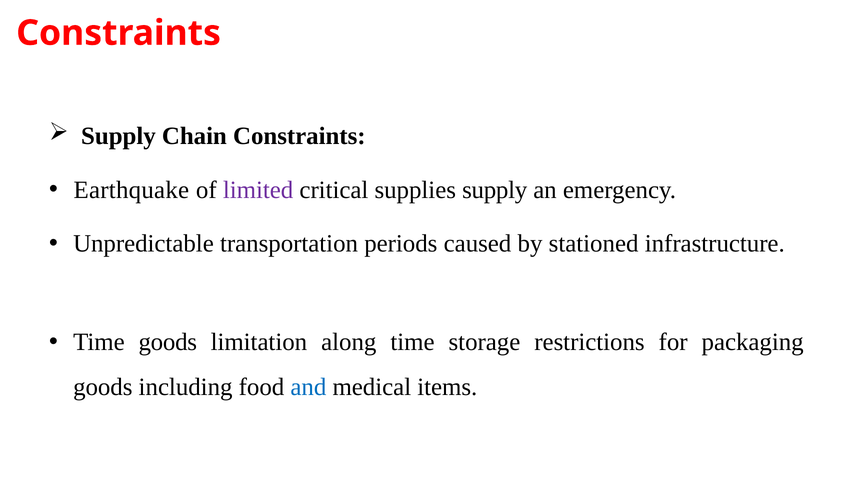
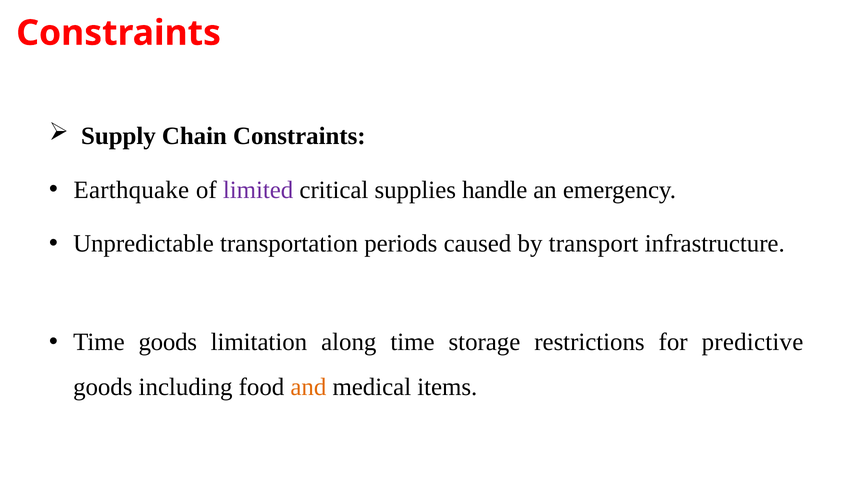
supplies supply: supply -> handle (495, 190)
stationed: stationed -> transport (594, 244)
packaging: packaging -> predictive (752, 342)
and colour: blue -> orange (308, 387)
